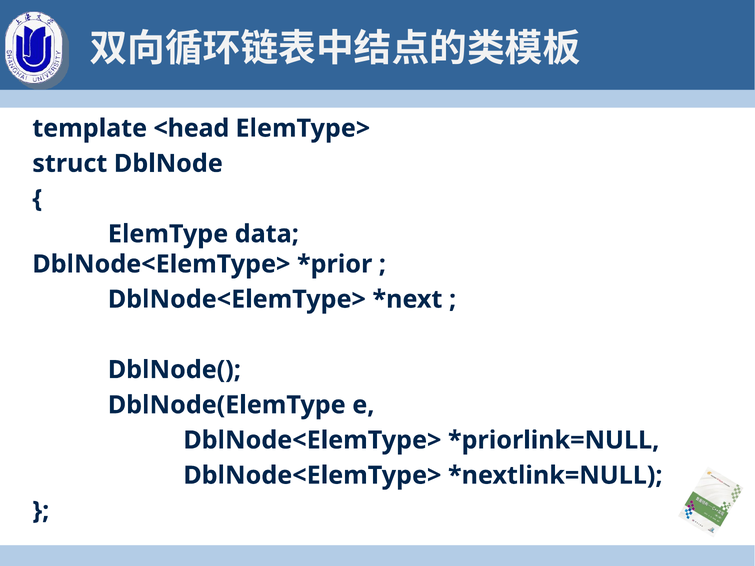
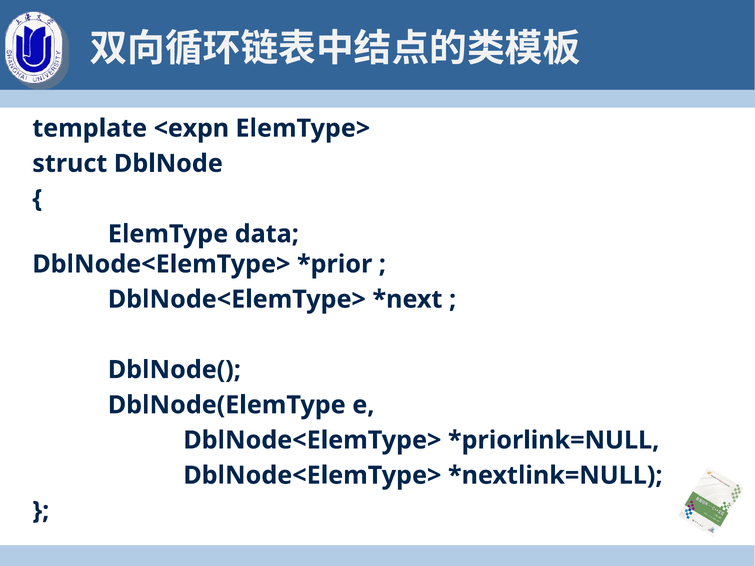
<head: <head -> <expn (191, 128)
